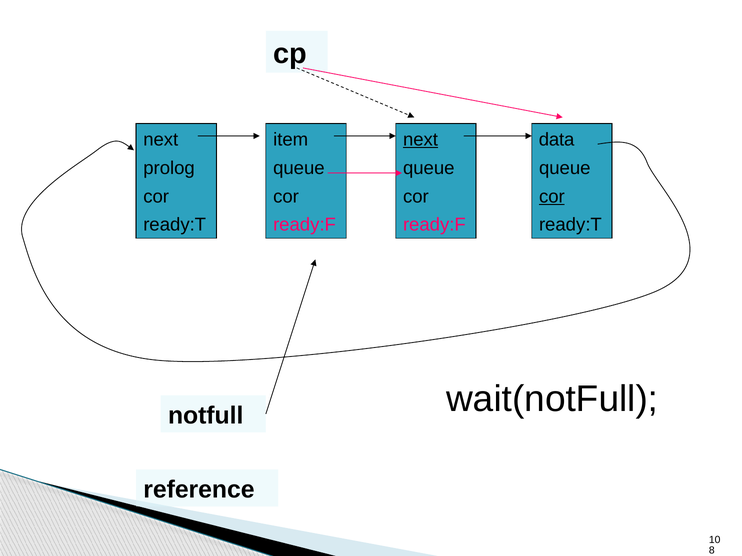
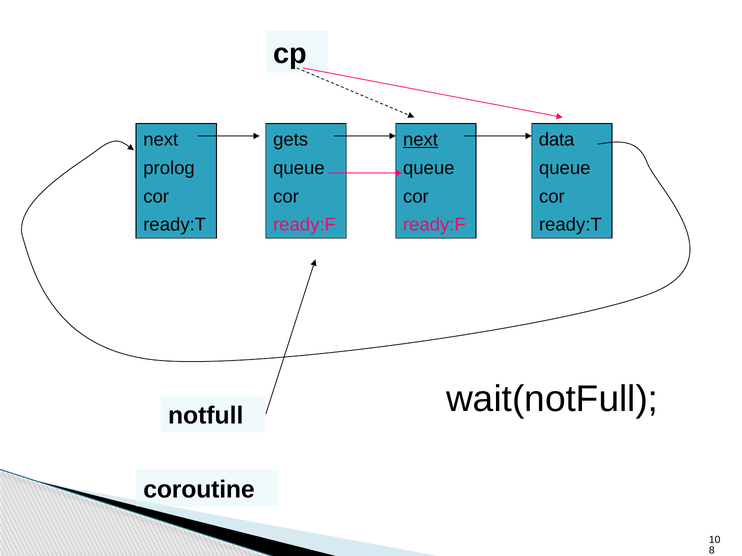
item: item -> gets (291, 140)
cor underline: present -> none (552, 197)
reference: reference -> coroutine (199, 490)
